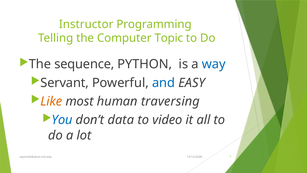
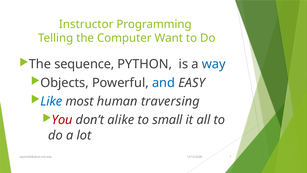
Topic: Topic -> Want (169, 38)
Servant: Servant -> Objects (65, 83)
Like colour: orange -> blue (51, 101)
You colour: blue -> red (62, 120)
data: data -> alike (121, 120)
video: video -> small (167, 120)
